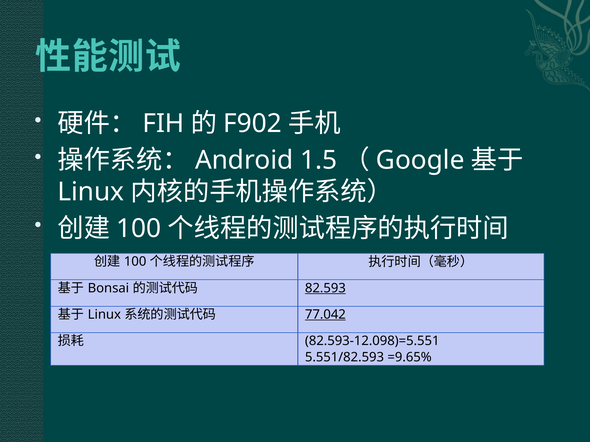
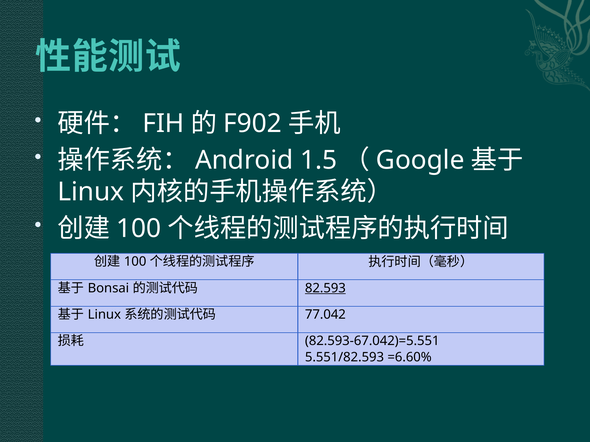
77.042 underline: present -> none (325, 315)
82.593-12.098)=5.551: 82.593-12.098)=5.551 -> 82.593-67.042)=5.551 (372, 341)
=9.65%: =9.65% -> =6.60% (410, 358)
